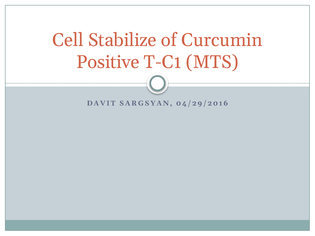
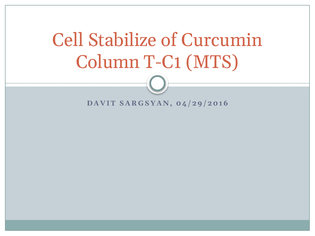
Positive: Positive -> Column (108, 62)
